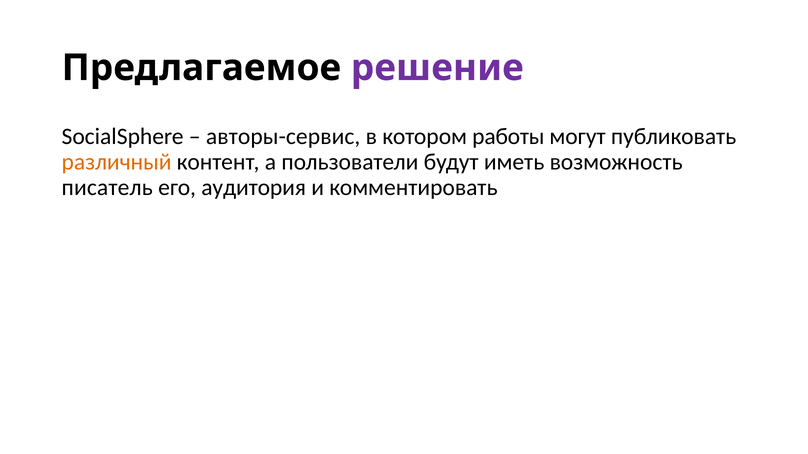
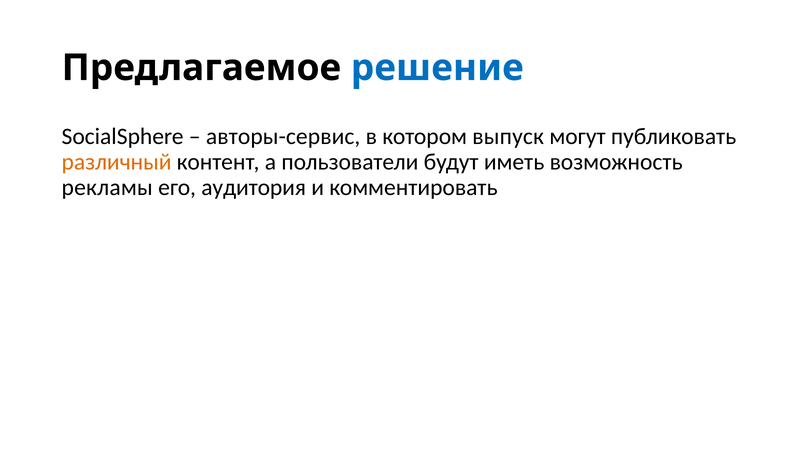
решение colour: purple -> blue (437, 68)
работы: работы -> выпуск (508, 137)
писатель: писатель -> рекламы (107, 188)
